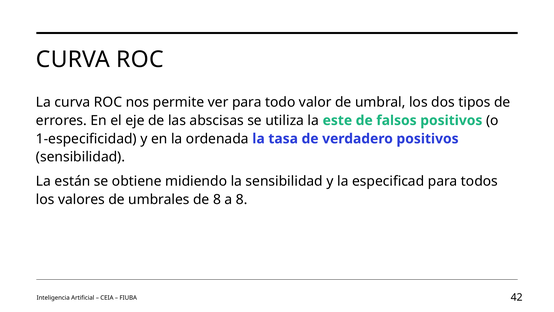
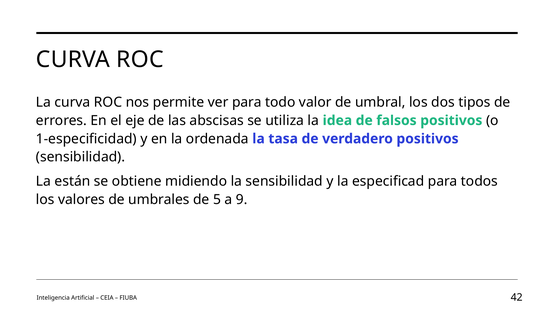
este: este -> idea (337, 120)
de 8: 8 -> 5 (217, 199)
a 8: 8 -> 9 (242, 199)
